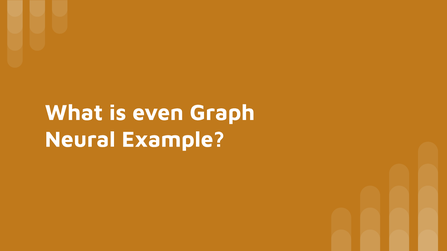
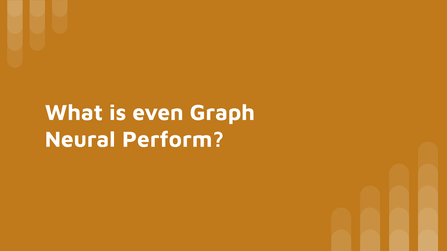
Example: Example -> Perform (173, 140)
